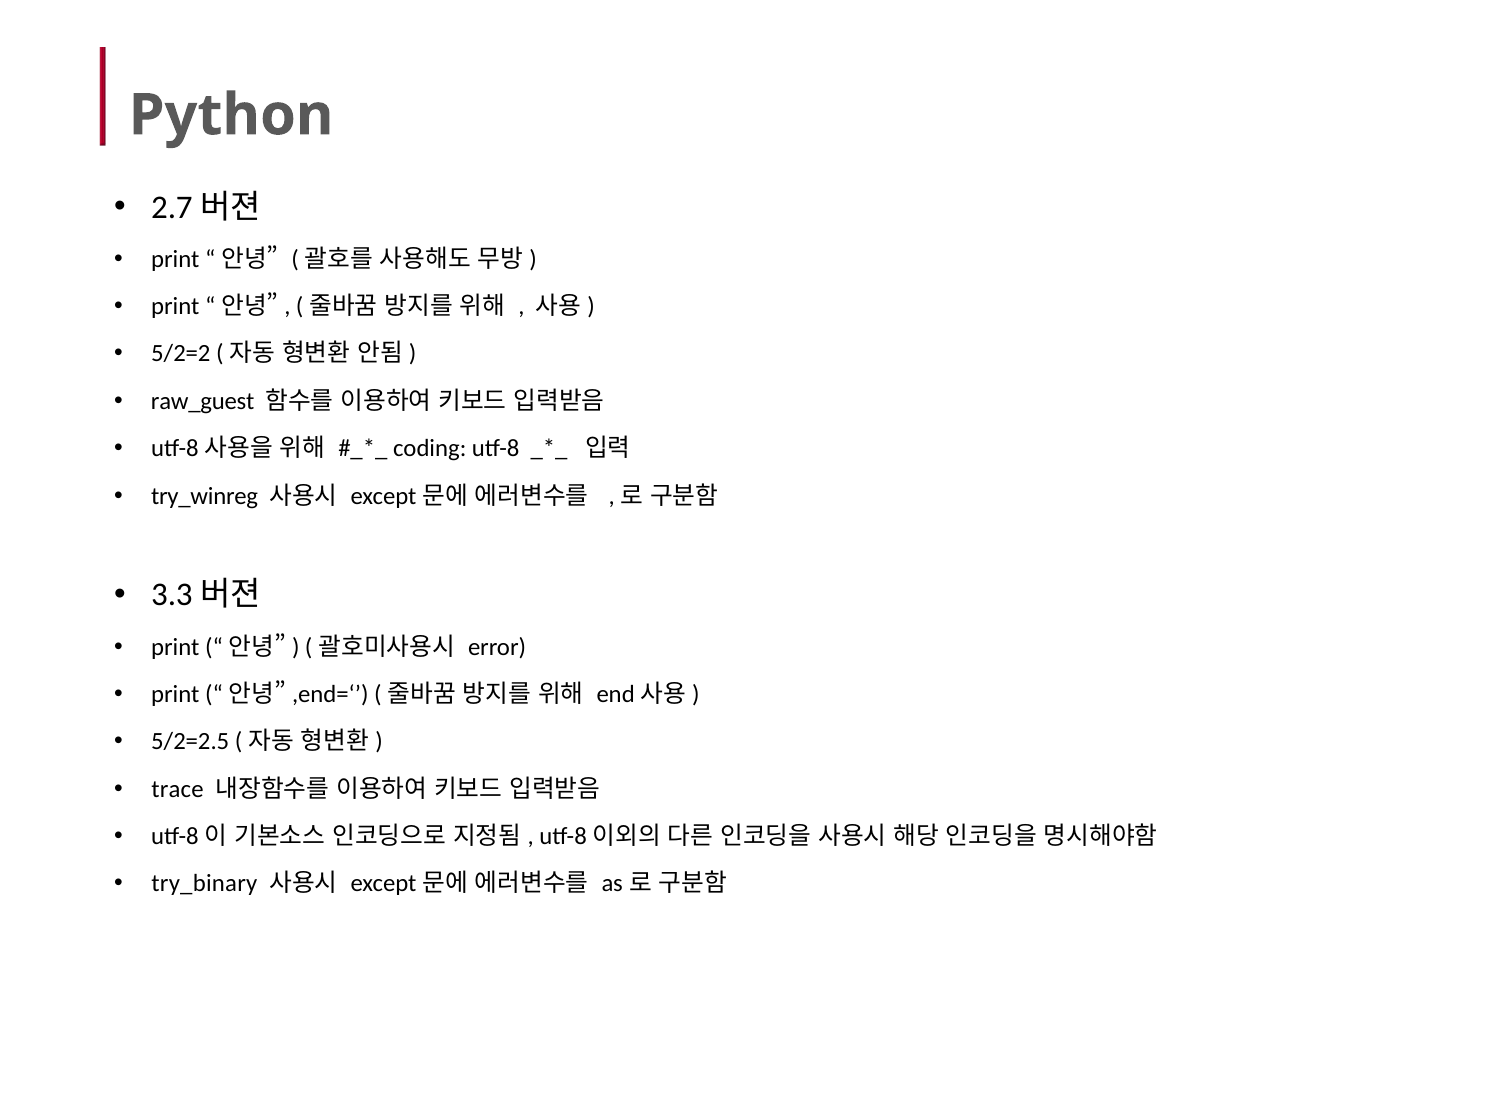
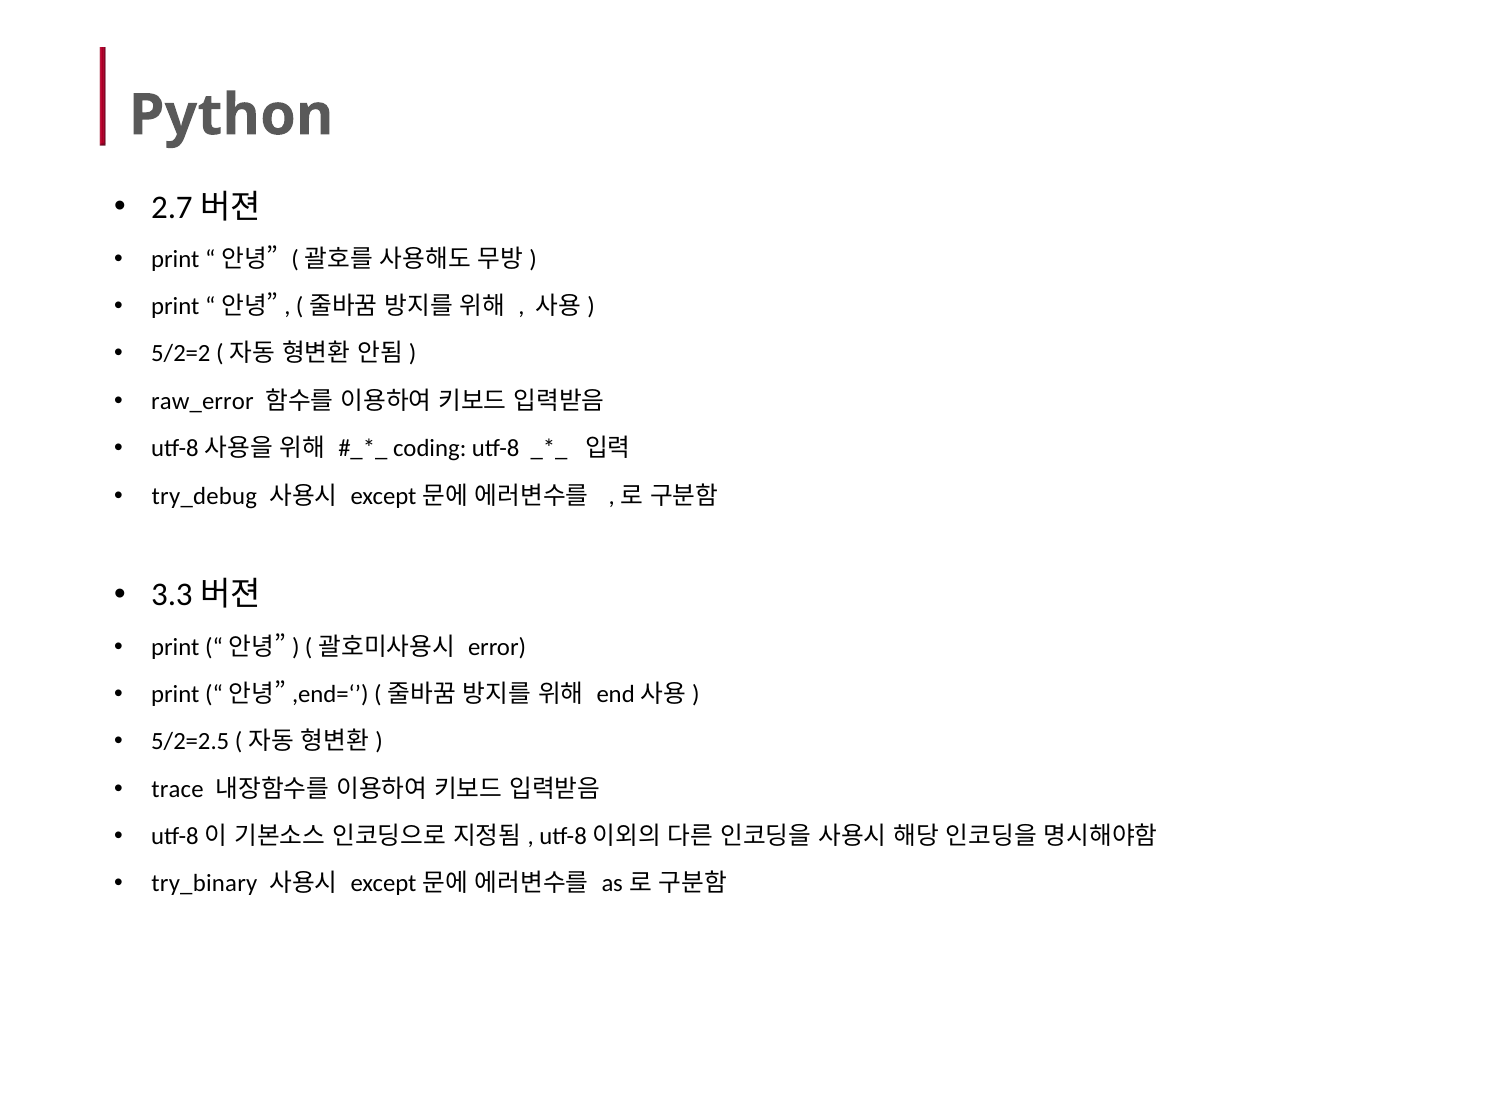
raw_guest: raw_guest -> raw_error (202, 401)
try_winreg: try_winreg -> try_debug (204, 496)
